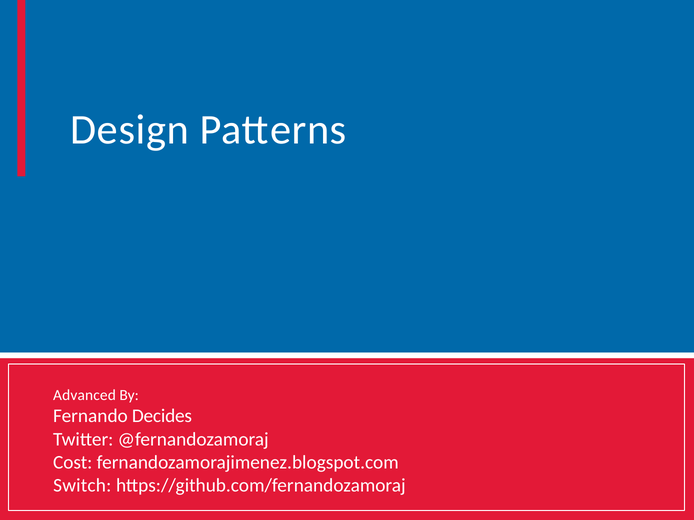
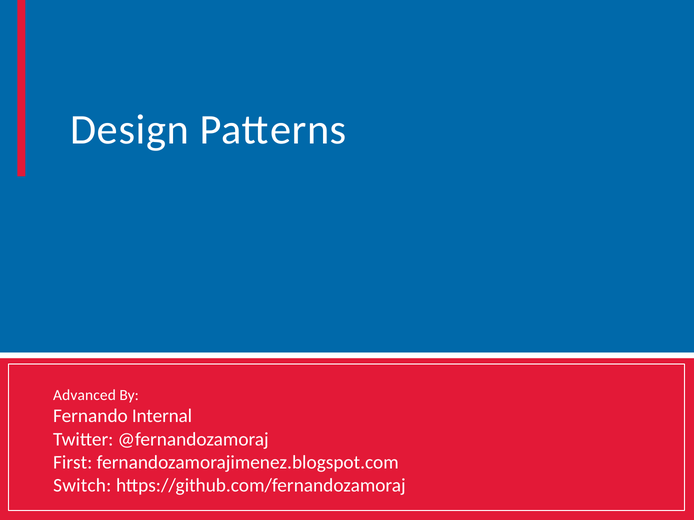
Decides: Decides -> Internal (162, 417)
Cost: Cost -> First (73, 463)
